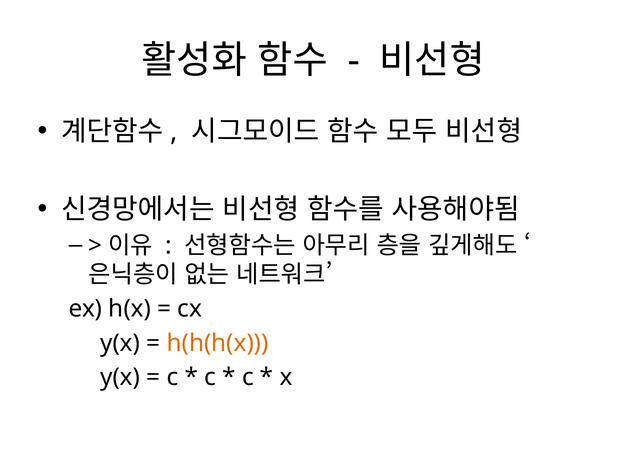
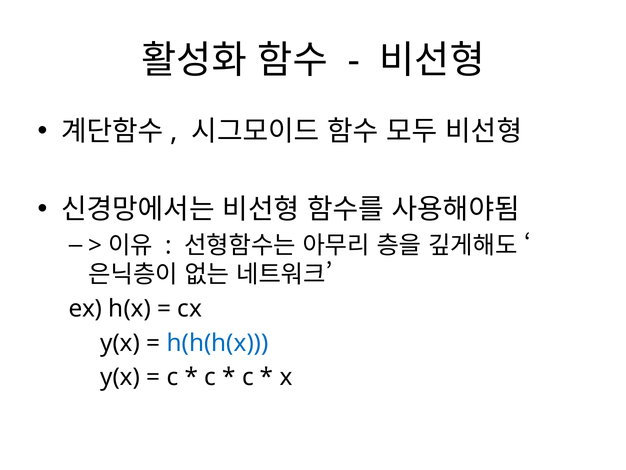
h(h(h(x colour: orange -> blue (218, 343)
